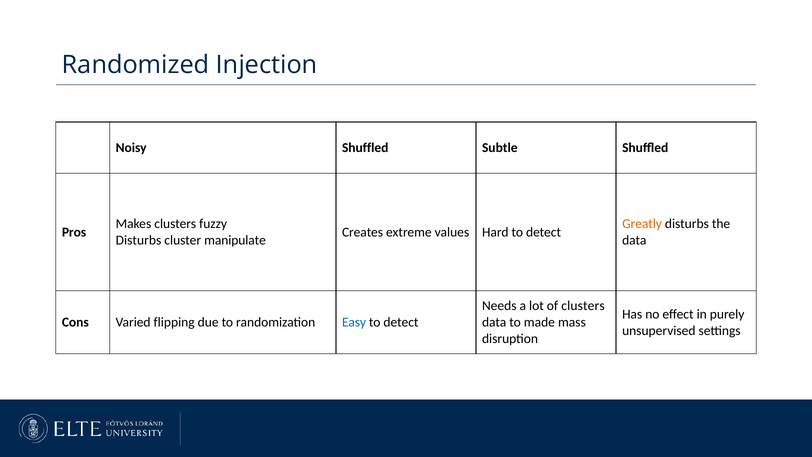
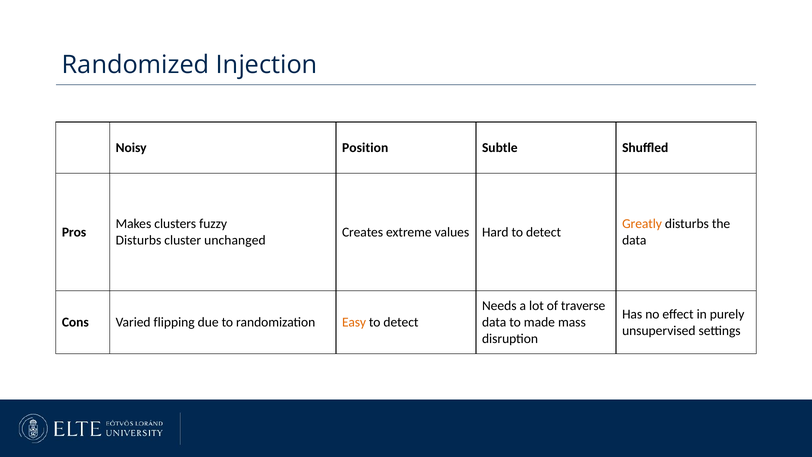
Noisy Shuffled: Shuffled -> Position (365, 148)
manipulate: manipulate -> unchanged (235, 240)
of clusters: clusters -> traverse (583, 306)
Easy colour: blue -> orange (354, 322)
